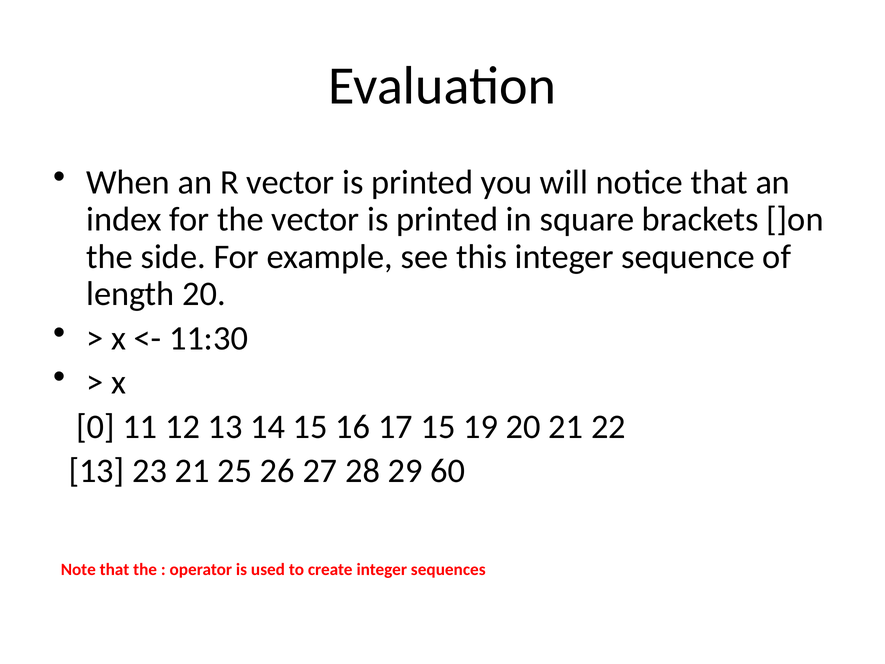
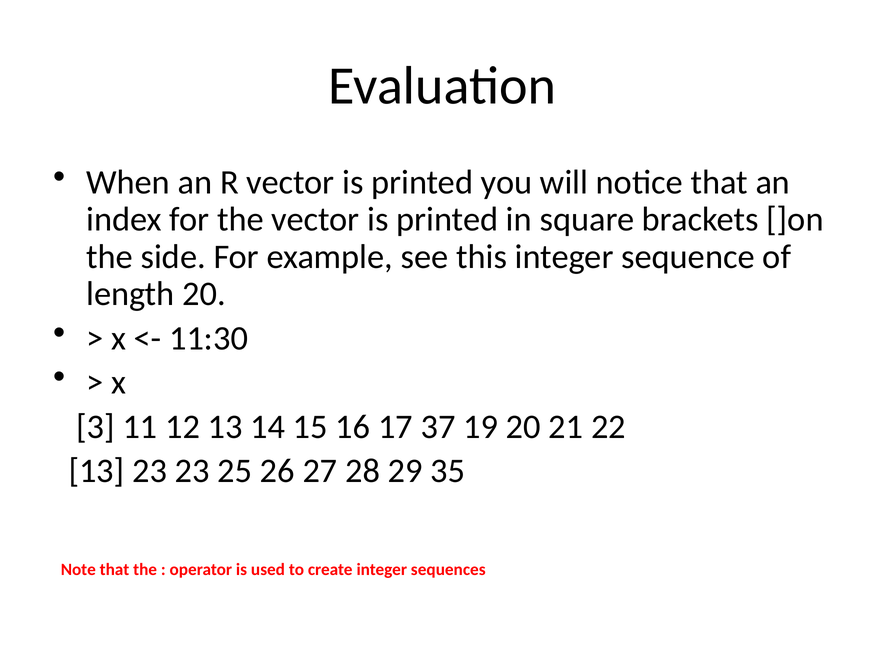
0: 0 -> 3 (96, 427)
17 15: 15 -> 37 (438, 427)
23 21: 21 -> 23 (192, 471)
60: 60 -> 35 (448, 471)
